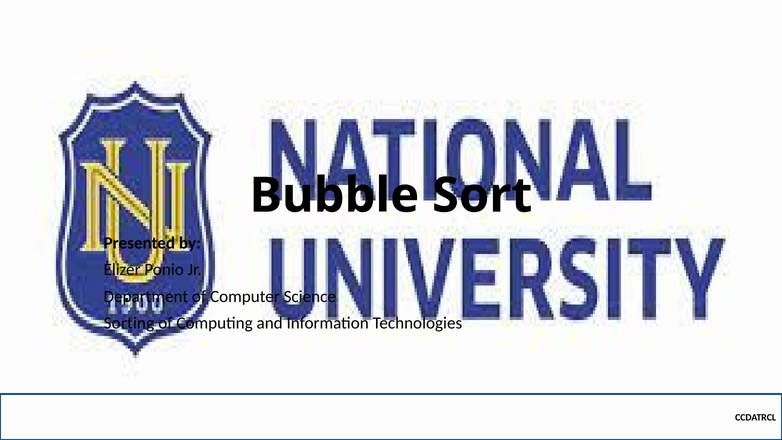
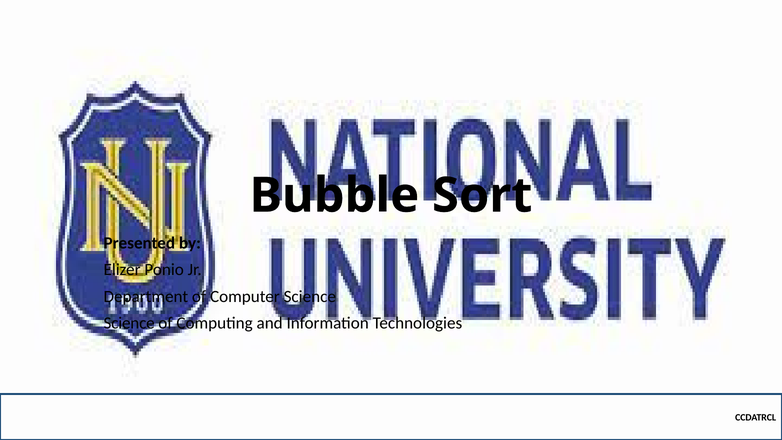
Sorting: Sorting -> Science (129, 323)
